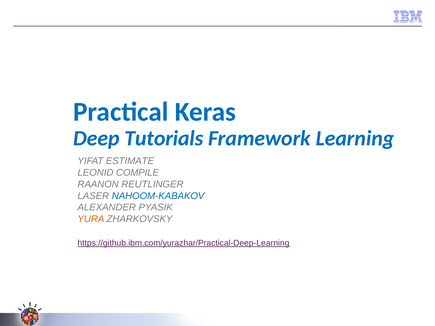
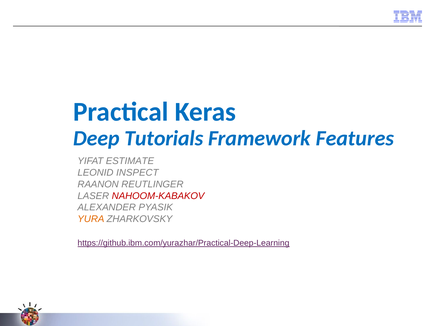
Learning: Learning -> Features (355, 139)
COMPILE: COMPILE -> INSPECT (137, 173)
NAHOOM-KABAKOV colour: blue -> red (158, 196)
